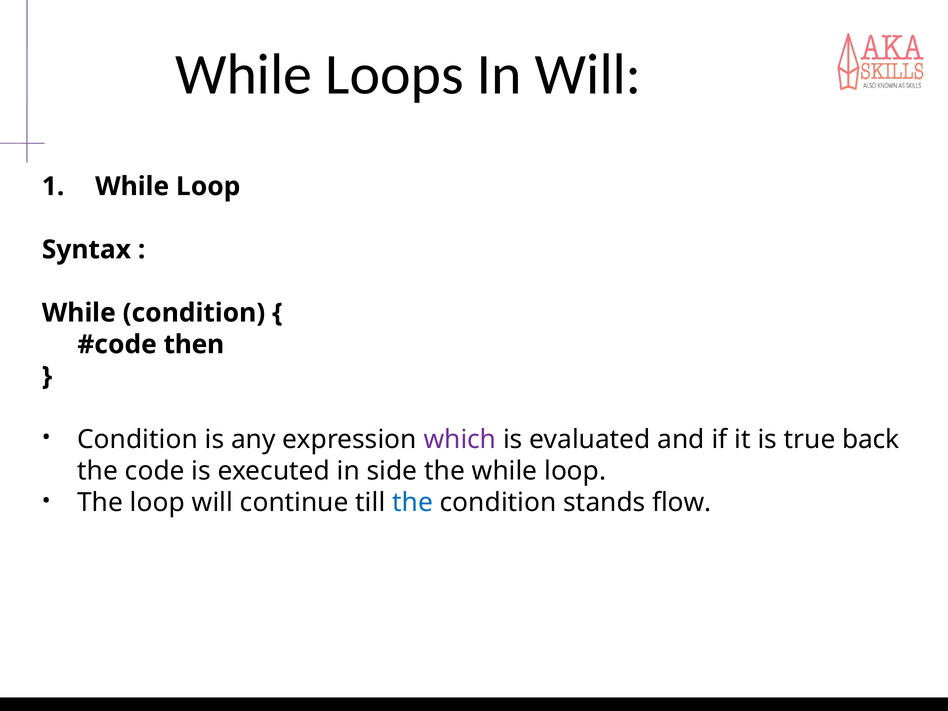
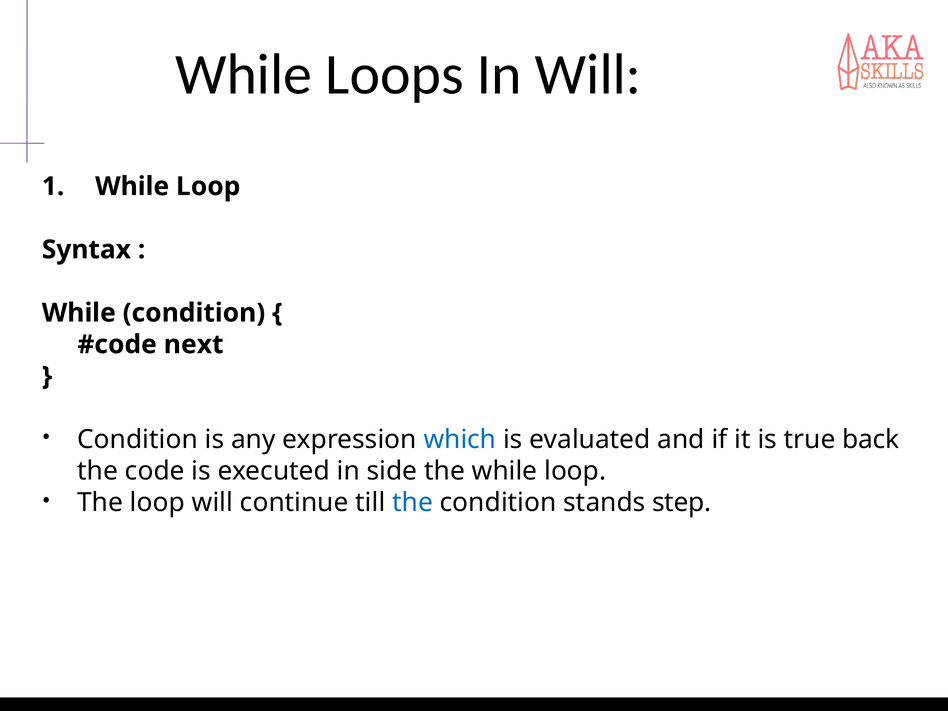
then: then -> next (194, 344)
which colour: purple -> blue (460, 439)
flow: flow -> step (682, 503)
